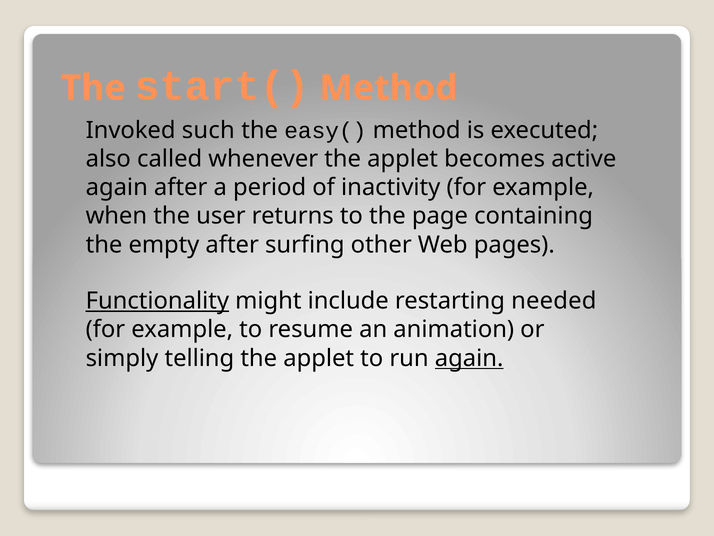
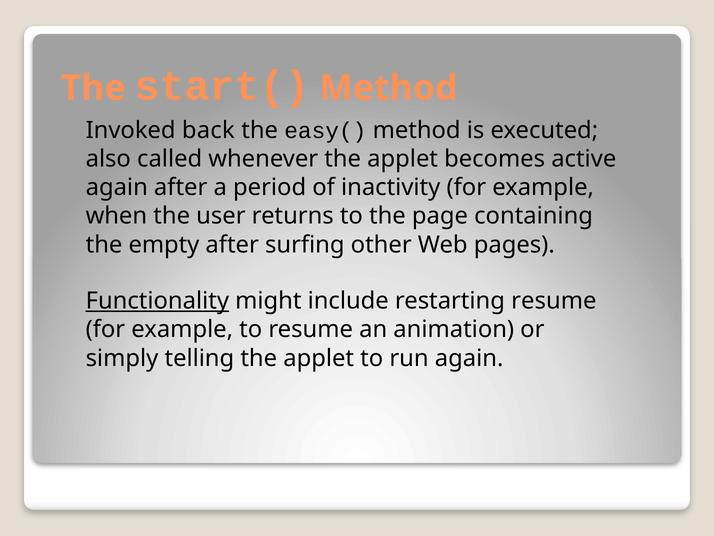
such: such -> back (208, 130)
restarting needed: needed -> resume (554, 301)
again underline: present -> none (469, 358)
